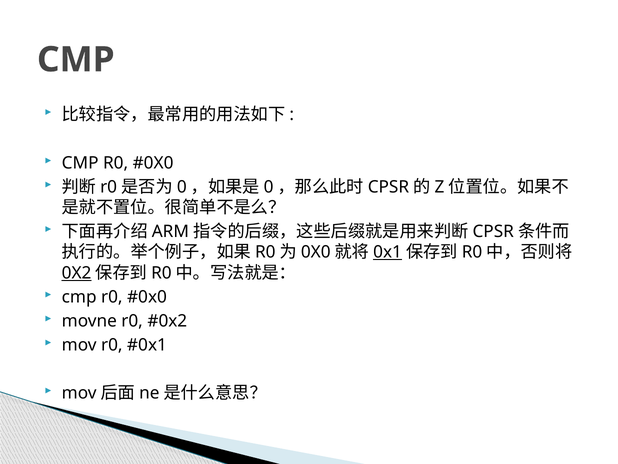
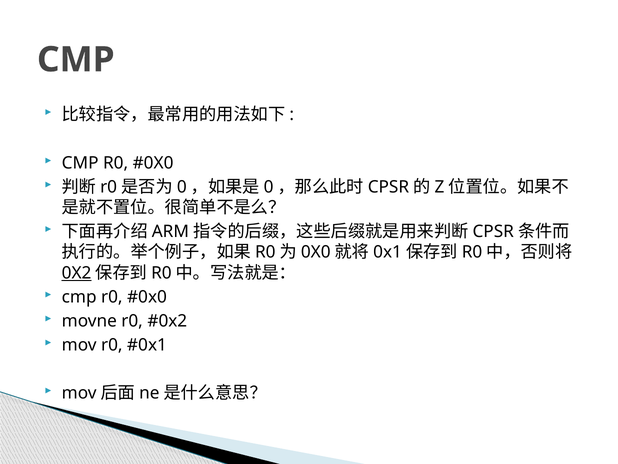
0x1 underline: present -> none (388, 252)
